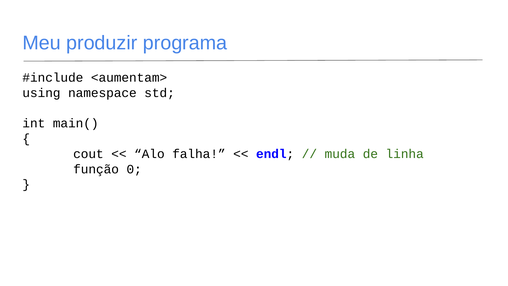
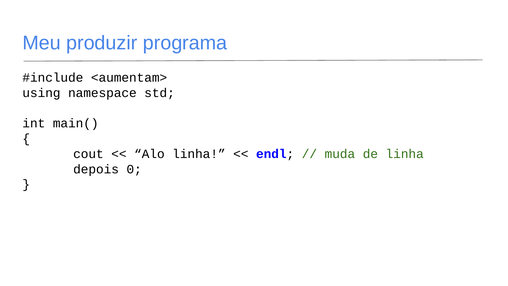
Alo falha: falha -> linha (199, 154)
função: função -> depois (96, 169)
